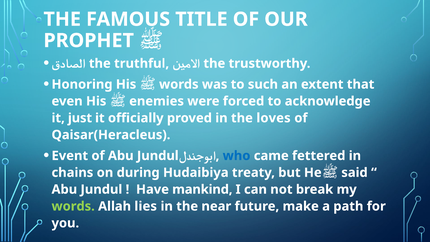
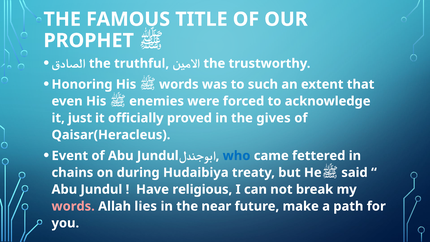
loves: loves -> gives (274, 118)
mankind: mankind -> religious (202, 189)
words colour: light green -> pink (73, 206)
